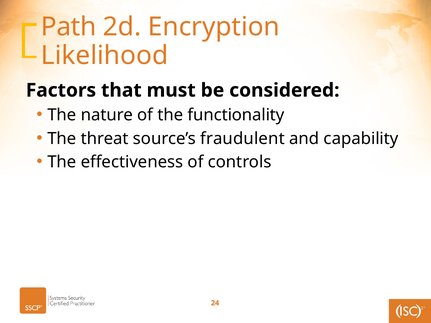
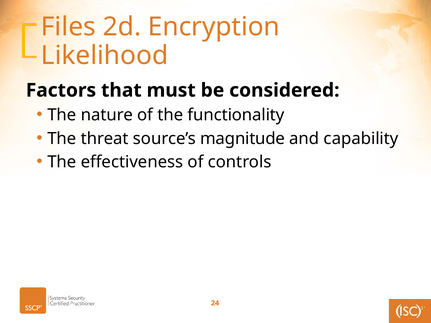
Path: Path -> Files (68, 27)
fraudulent: fraudulent -> magnitude (243, 139)
